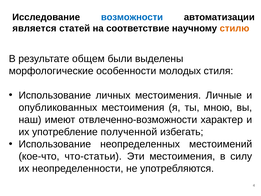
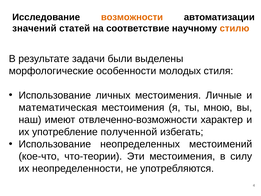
возможности colour: blue -> orange (132, 17)
является: является -> значений (34, 28)
общем: общем -> задачи (88, 59)
опубликованных: опубликованных -> математическая (58, 107)
что-статьи: что-статьи -> что-теории (93, 156)
